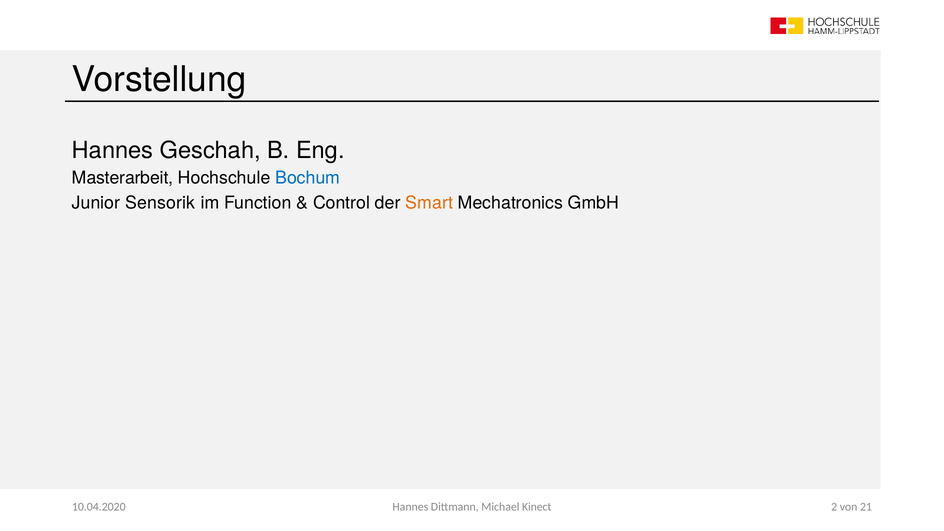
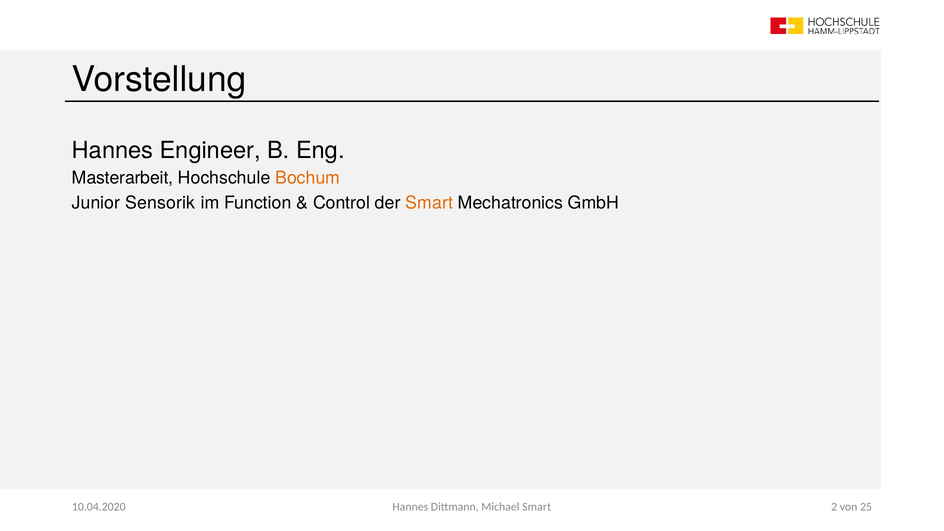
Geschah: Geschah -> Engineer (210, 150)
Bochum colour: blue -> orange (308, 178)
Michael Kinect: Kinect -> Smart (537, 507)
21: 21 -> 25 (866, 507)
